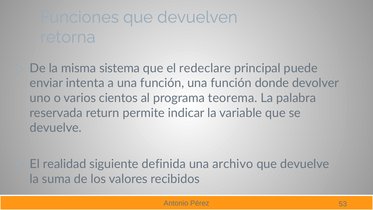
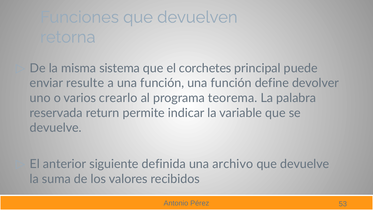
redeclare: redeclare -> corchetes (205, 68)
intenta: intenta -> resulte (85, 83)
donde: donde -> define (272, 83)
cientos: cientos -> crearlo (118, 98)
realidad: realidad -> anterior (65, 164)
